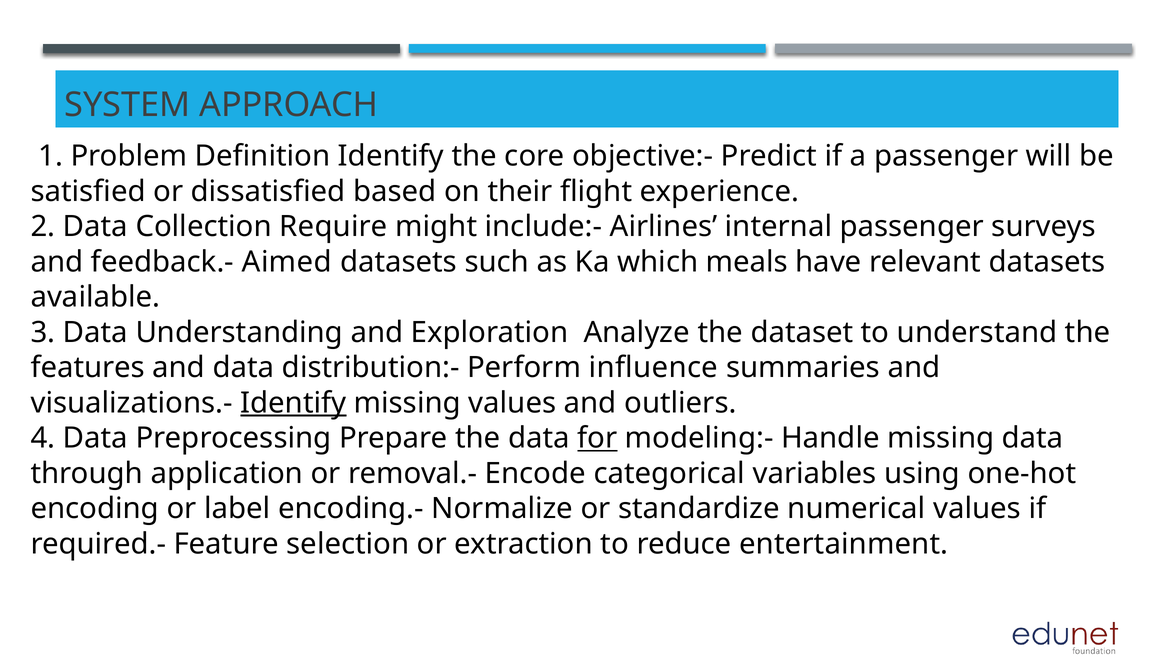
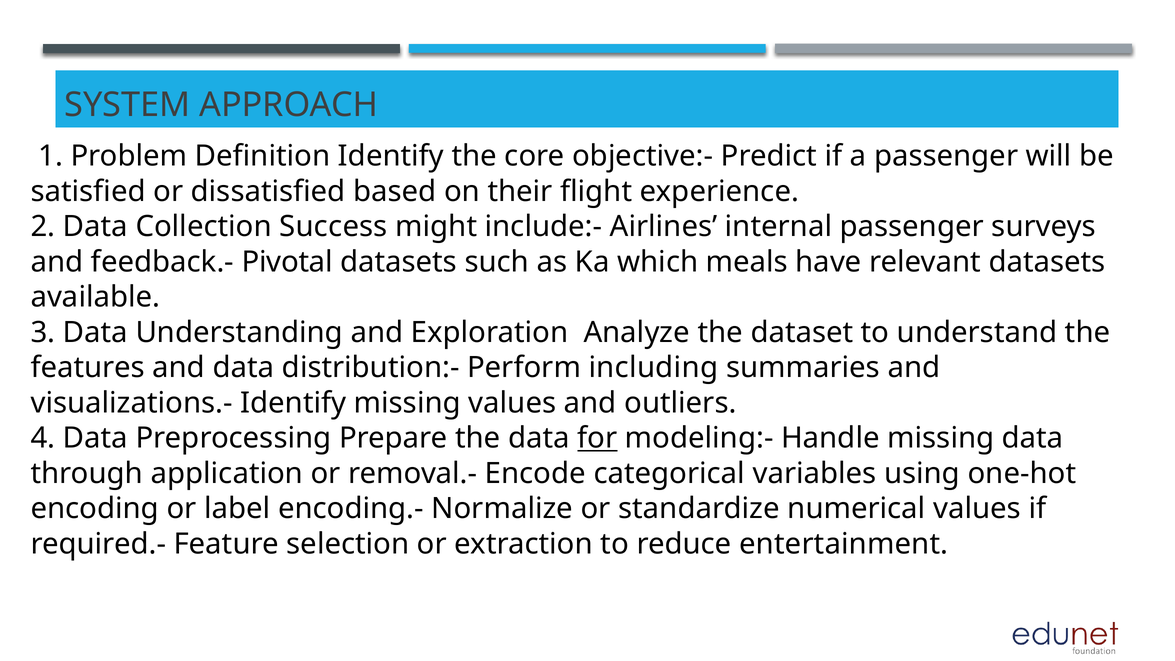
Require: Require -> Success (333, 227)
Aimed: Aimed -> Pivotal (287, 262)
influence: influence -> including (653, 368)
Identify underline: present -> none (293, 403)
